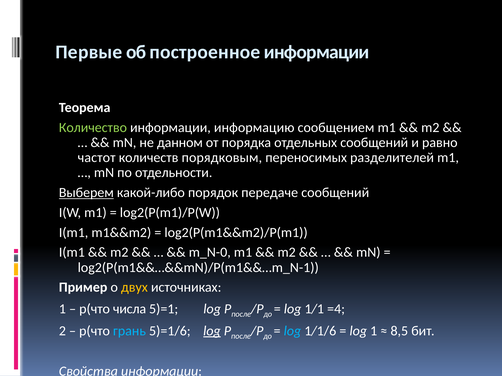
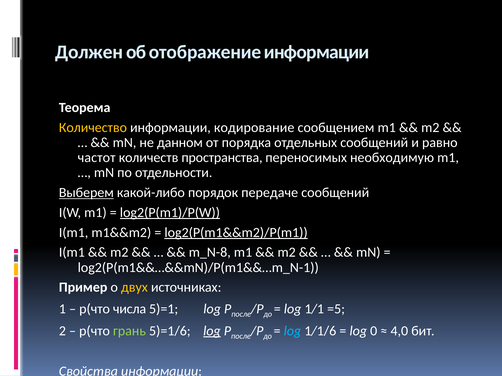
Первые: Первые -> Должен (89, 52)
построенное: построенное -> отображение (205, 52)
Количество colour: light green -> yellow (93, 128)
информацию: информацию -> кодирование (254, 128)
порядковым: порядковым -> пространства (222, 158)
разделителей: разделителей -> необходимую (392, 158)
log2(P(m1)/P(W underline: none -> present (170, 213)
log2(P(m1&&m2)/P(m1 underline: none -> present (236, 233)
m_N-0: m_N-0 -> m_N-8 (210, 253)
=4: =4 -> =5 (336, 309)
грань colour: light blue -> light green (129, 331)
log 1: 1 -> 0 (374, 331)
8,5: 8,5 -> 4,0 (399, 331)
